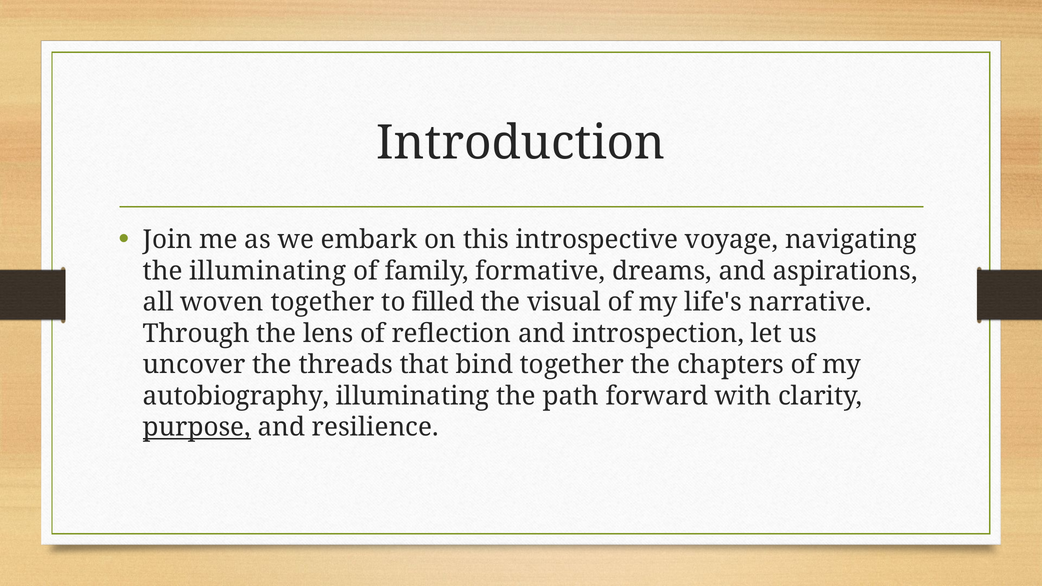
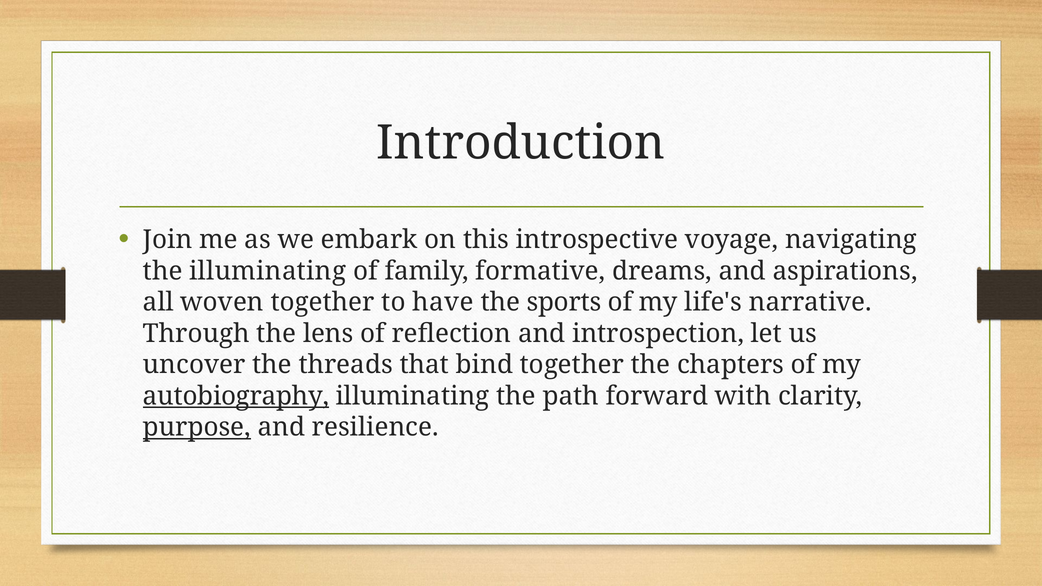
filled: filled -> have (443, 302)
visual: visual -> sports (564, 302)
autobiography underline: none -> present (236, 396)
